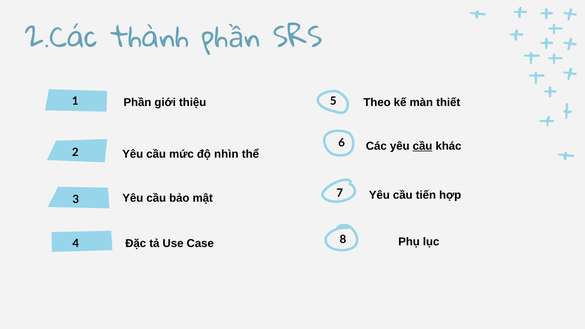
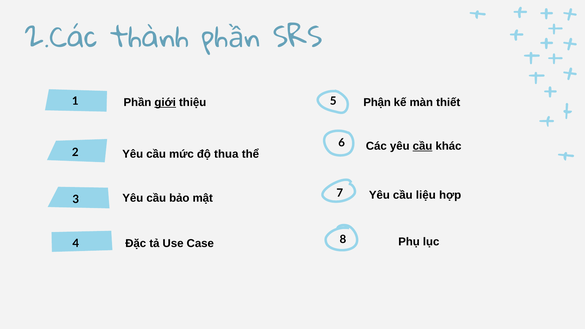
giới underline: none -> present (165, 103)
Theo: Theo -> Phận (377, 103)
nhìn: nhìn -> thua (226, 154)
tiến: tiến -> liệu (426, 195)
